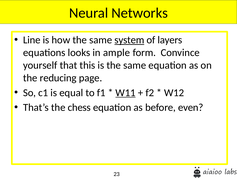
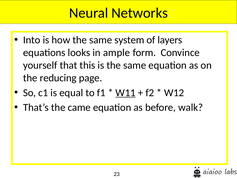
Line: Line -> Into (32, 40)
system underline: present -> none (129, 40)
chess: chess -> came (79, 107)
even: even -> walk (191, 107)
